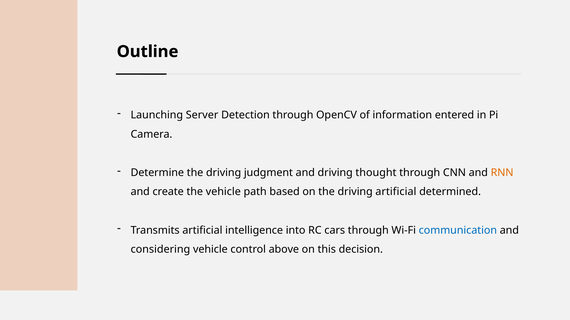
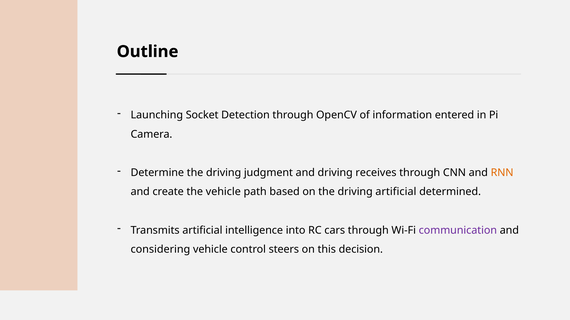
Server: Server -> Socket (202, 115)
thought: thought -> receives (376, 173)
communication colour: blue -> purple (458, 231)
above: above -> steers (284, 250)
